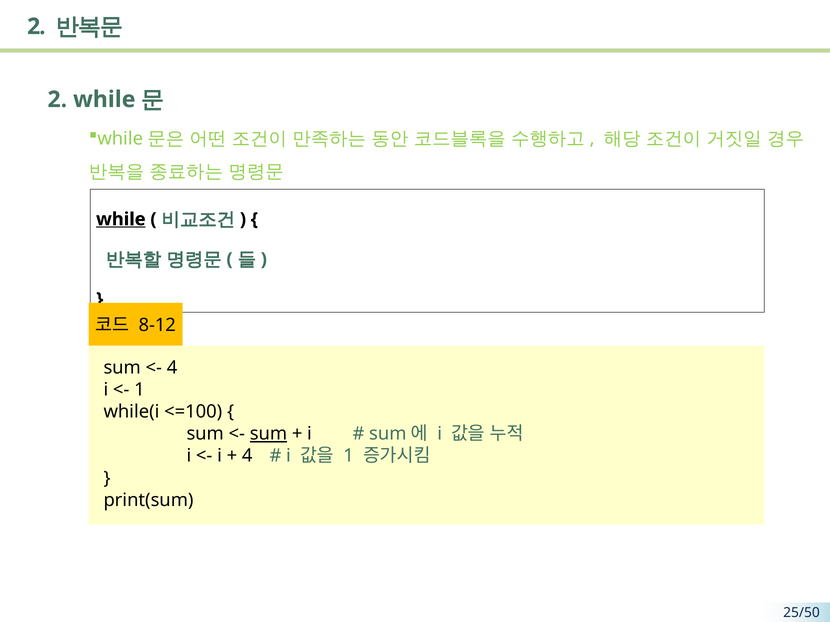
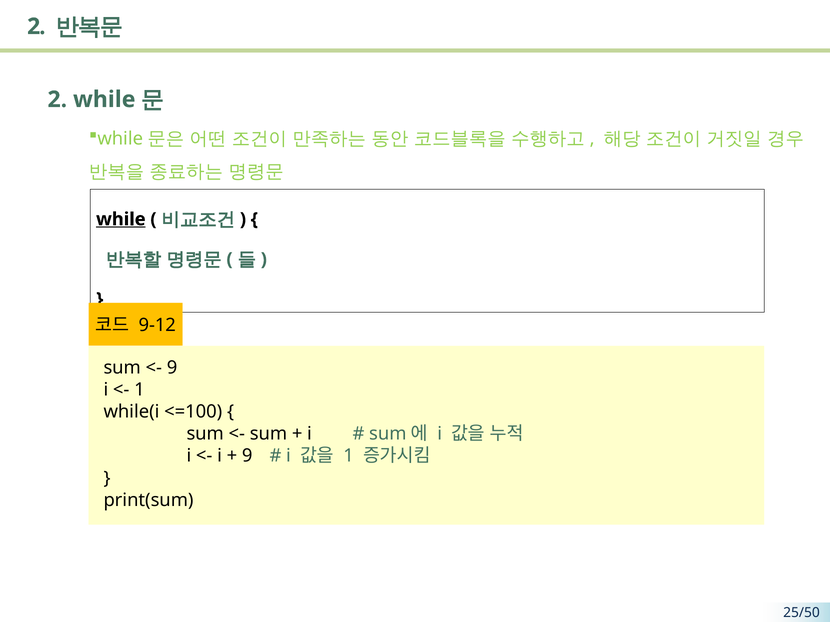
8-12: 8-12 -> 9-12 (157, 326)
4: 4 -> 9 (172, 368)
sum underline: present -> none (268, 434)
4: 4 -> 9 (247, 456)
